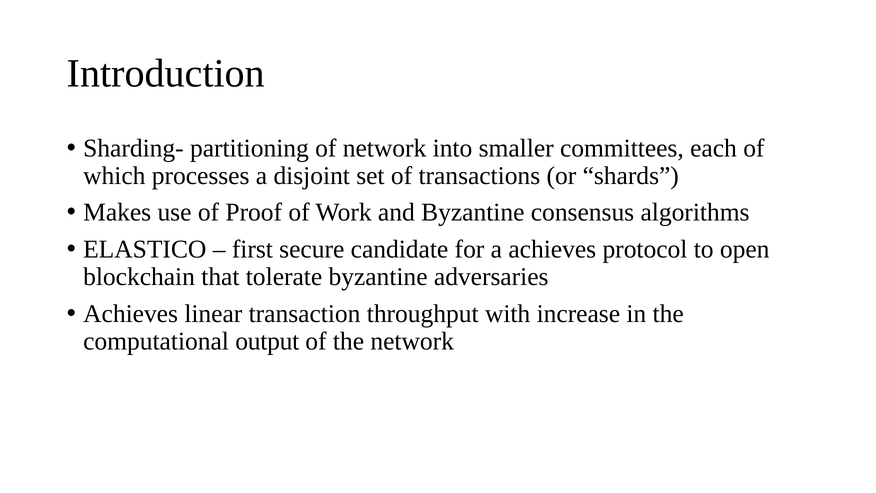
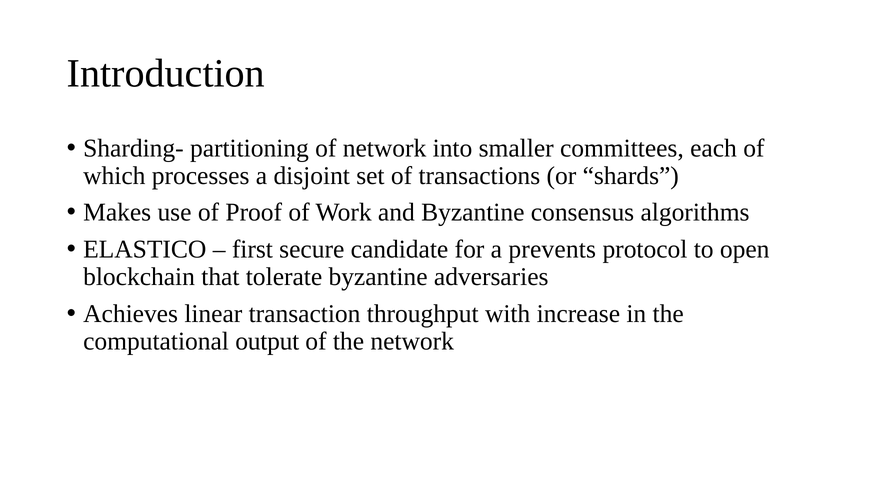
a achieves: achieves -> prevents (552, 249)
